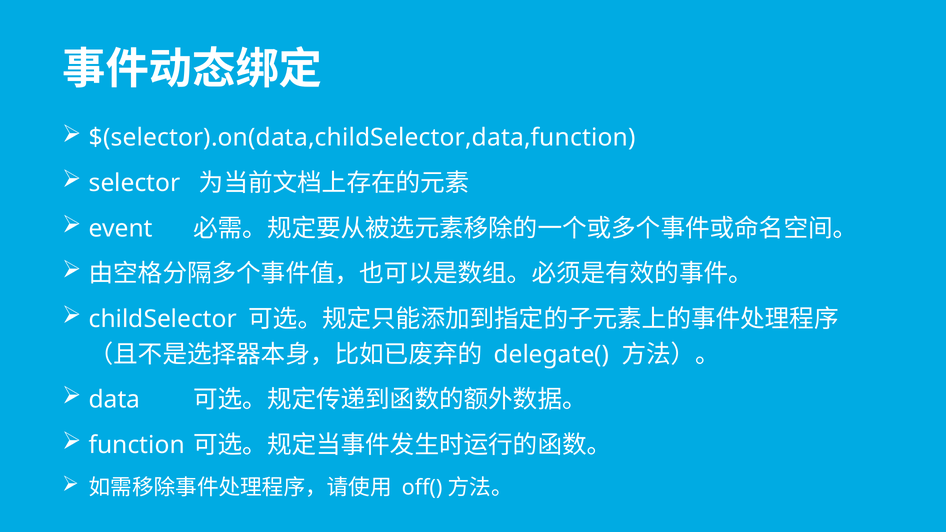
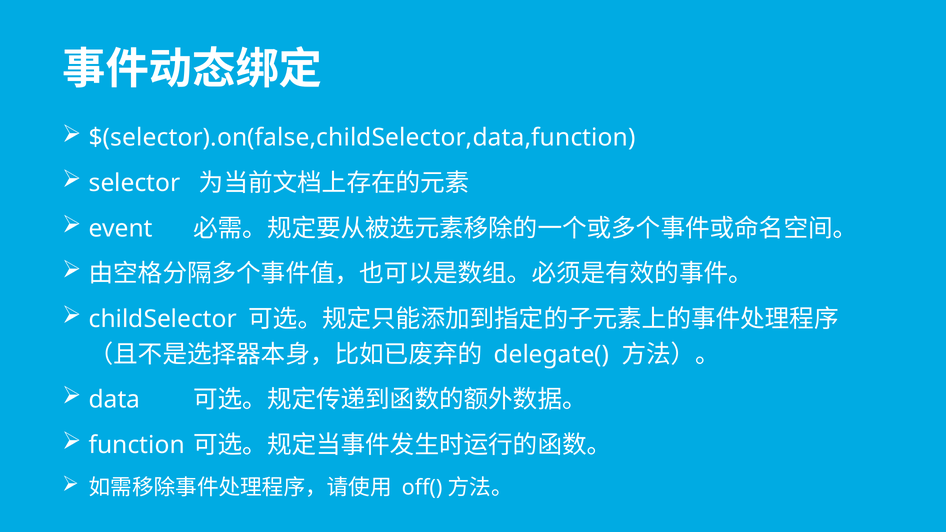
$(selector).on(data,childSelector,data,function: $(selector).on(data,childSelector,data,function -> $(selector).on(false,childSelector,data,function (362, 138)
